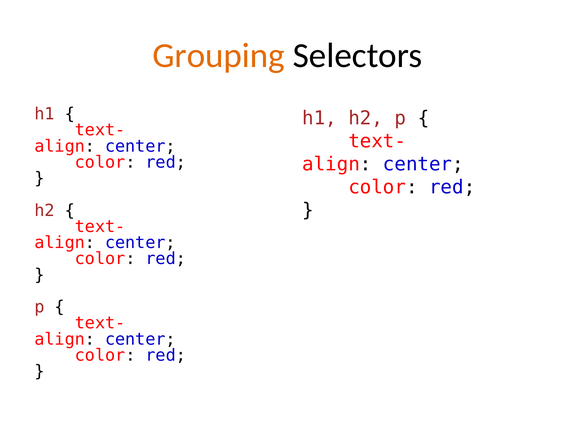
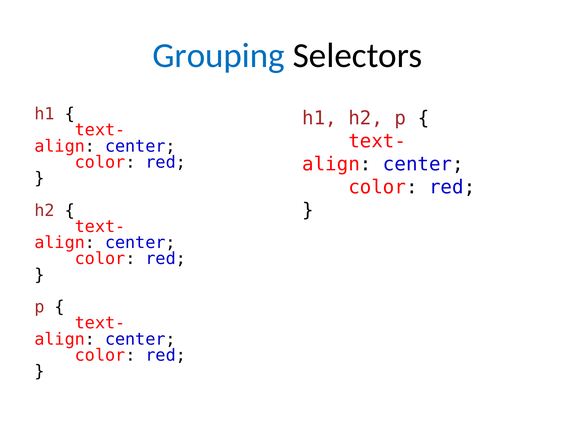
Grouping colour: orange -> blue (219, 56)
